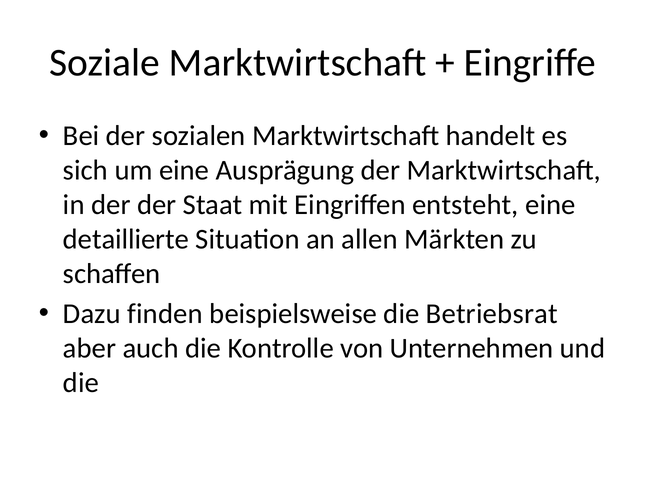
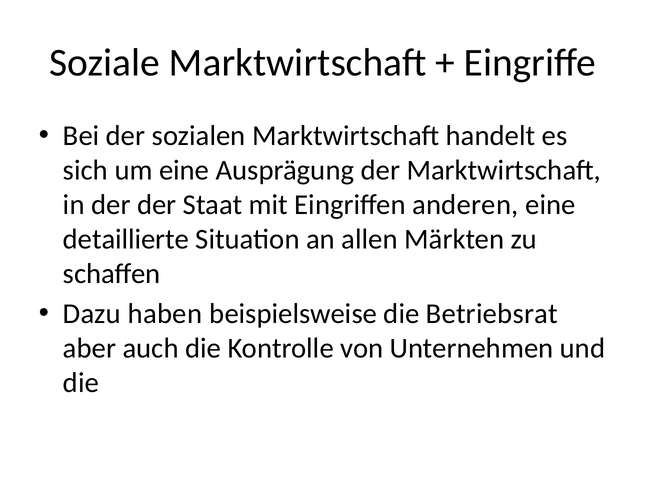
entsteht: entsteht -> anderen (465, 204)
finden: finden -> haben (165, 314)
